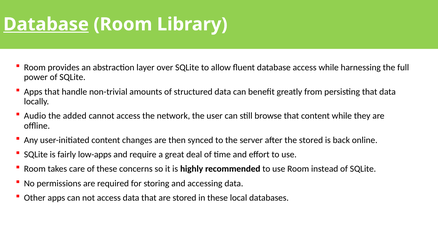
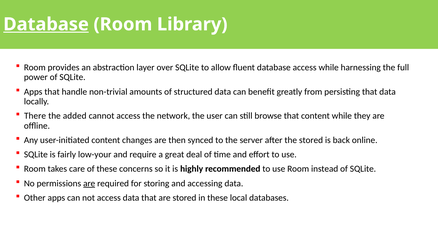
Audio: Audio -> There (35, 116)
low-apps: low-apps -> low-your (95, 155)
are underline: none -> present (89, 184)
